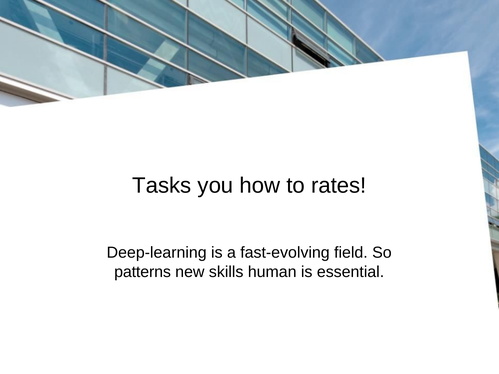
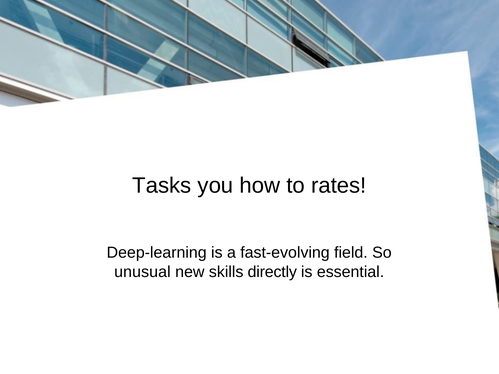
patterns: patterns -> unusual (142, 272)
human: human -> directly (272, 272)
